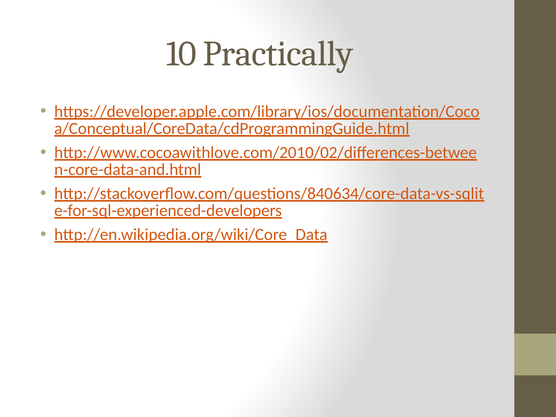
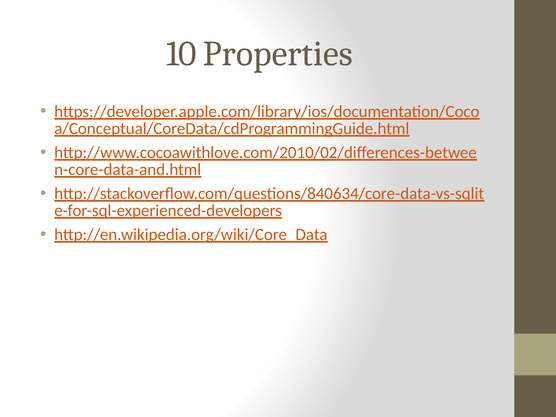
Practically: Practically -> Properties (278, 54)
